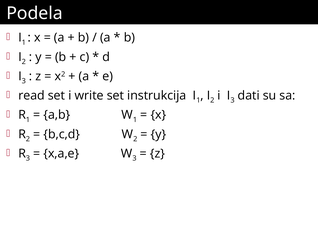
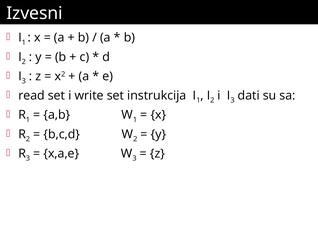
Podela: Podela -> Izvesni (35, 13)
